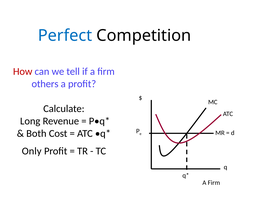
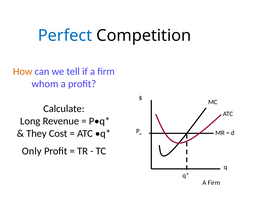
How colour: red -> orange (23, 71)
others: others -> whom (45, 84)
Both: Both -> They (36, 134)
